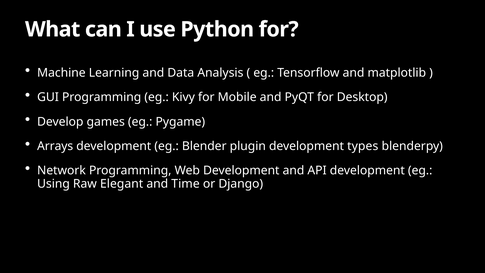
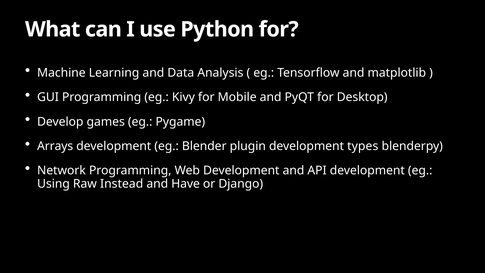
Elegant: Elegant -> Instead (122, 184)
Time: Time -> Have (186, 184)
